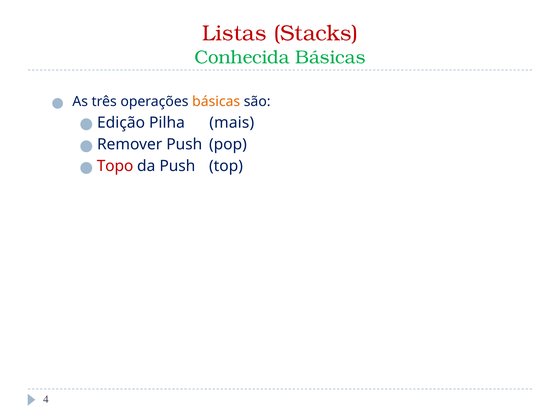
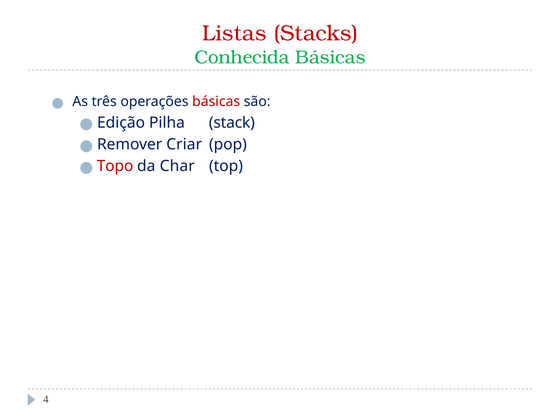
básicas colour: orange -> red (216, 102)
mais: mais -> stack (232, 123)
Remover Push: Push -> Criar (184, 144)
da Push: Push -> Char (177, 166)
